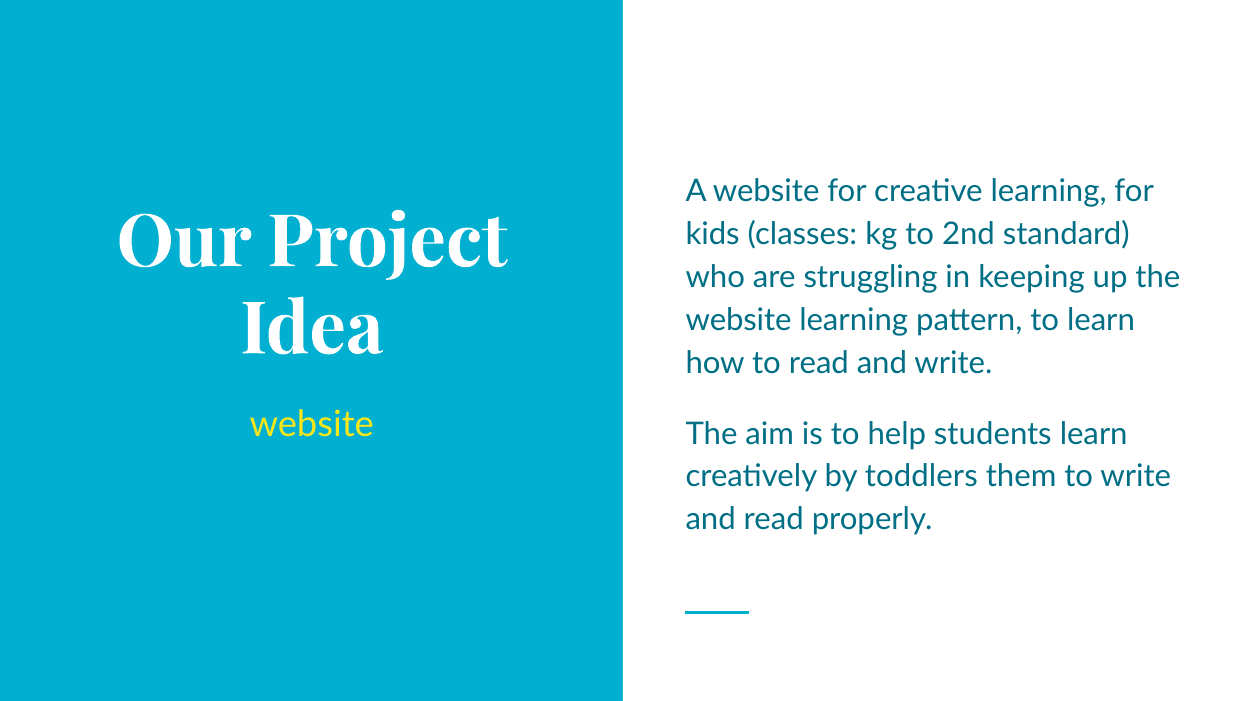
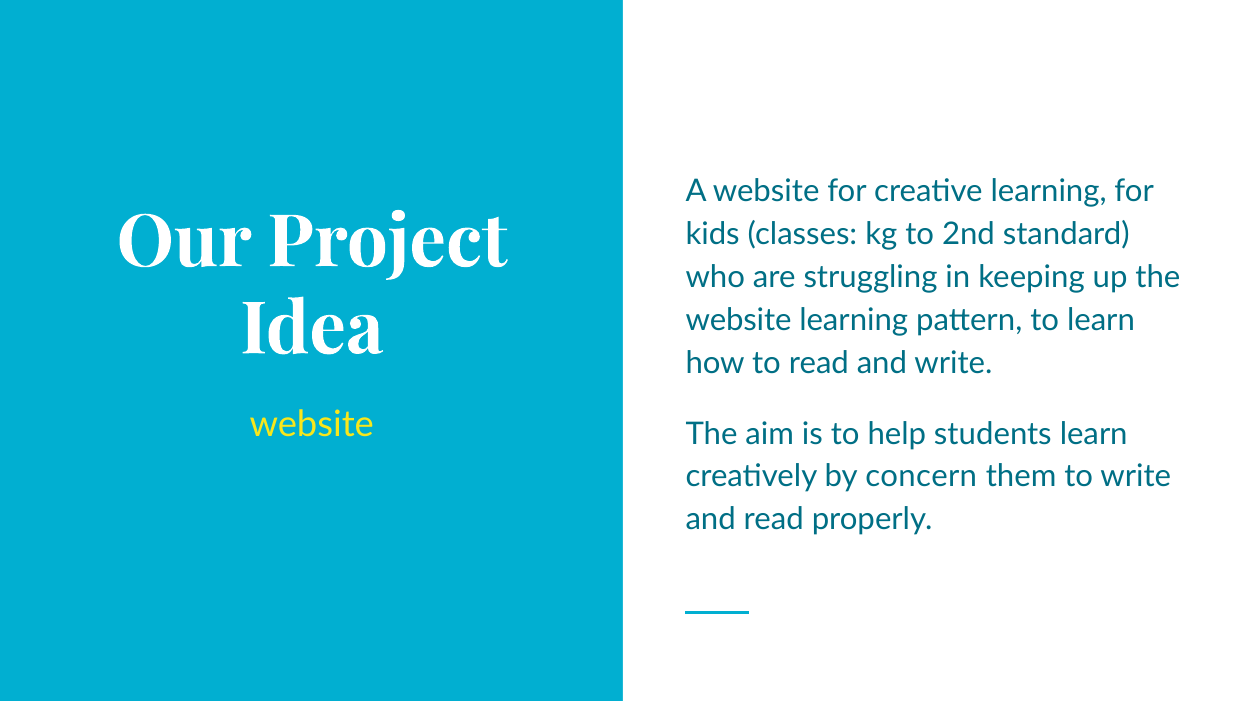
toddlers: toddlers -> concern (921, 477)
